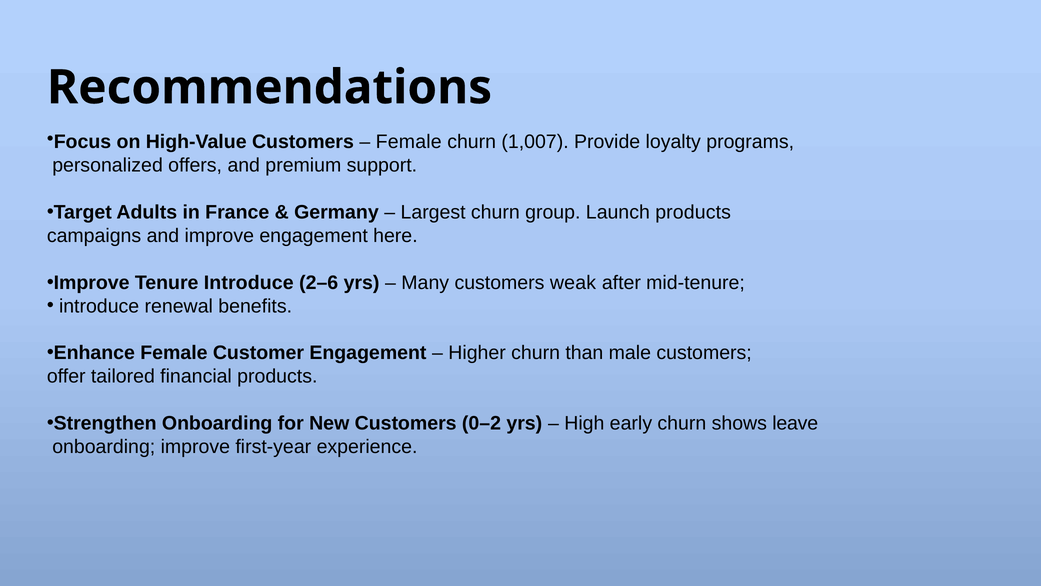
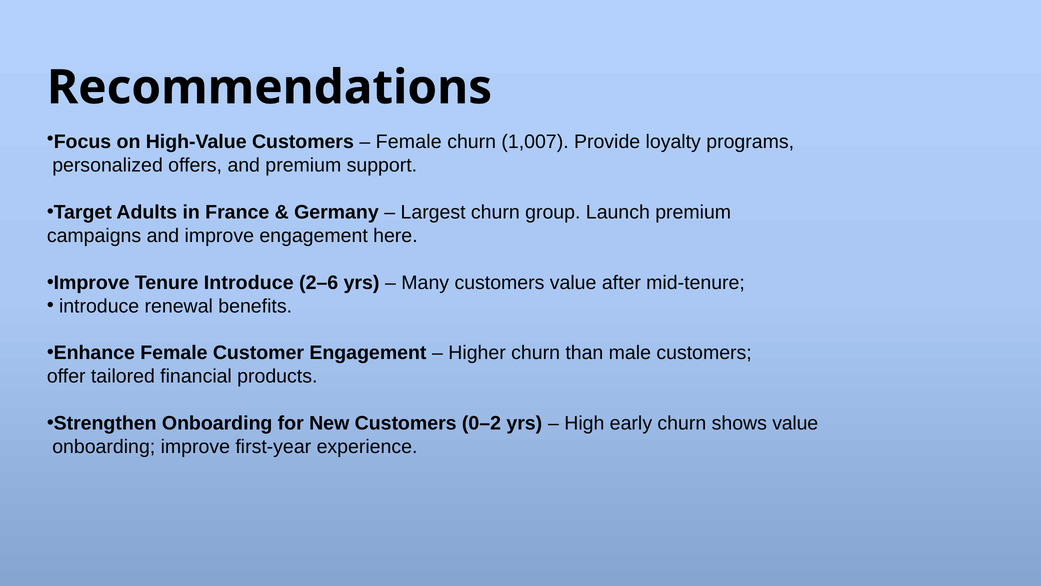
Launch products: products -> premium (693, 212)
customers weak: weak -> value (573, 282)
shows leave: leave -> value (795, 423)
